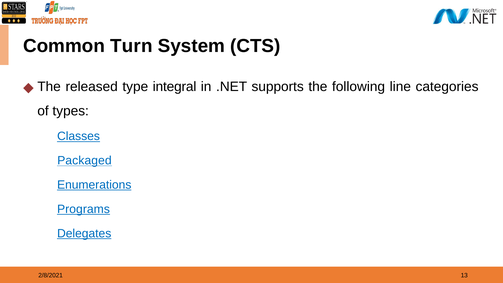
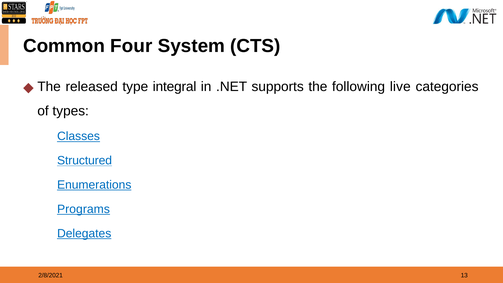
Turn: Turn -> Four (131, 46)
line: line -> live (400, 87)
Packaged: Packaged -> Structured (85, 160)
